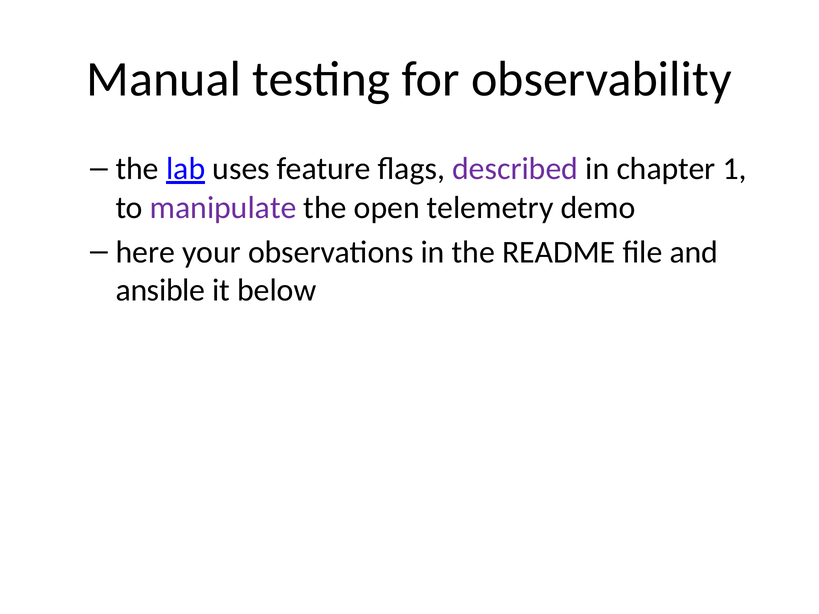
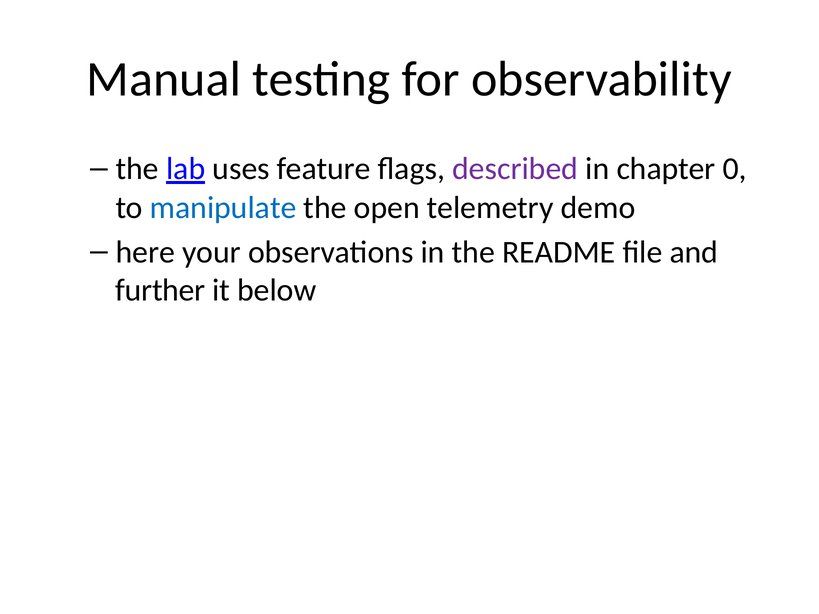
1: 1 -> 0 (735, 169)
manipulate colour: purple -> blue (223, 208)
ansible: ansible -> further (160, 291)
